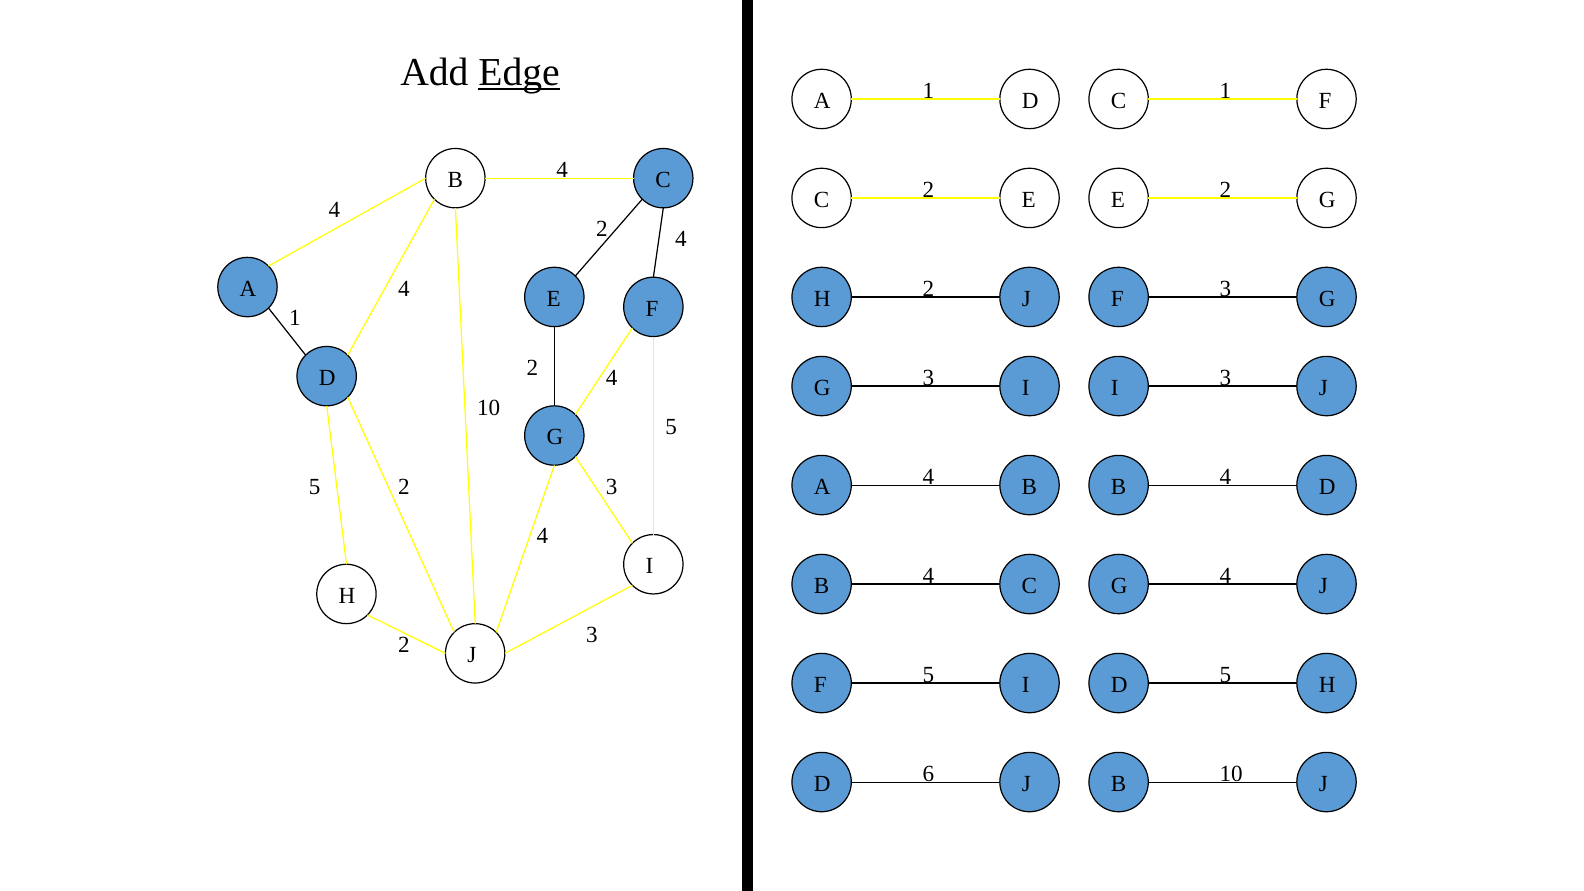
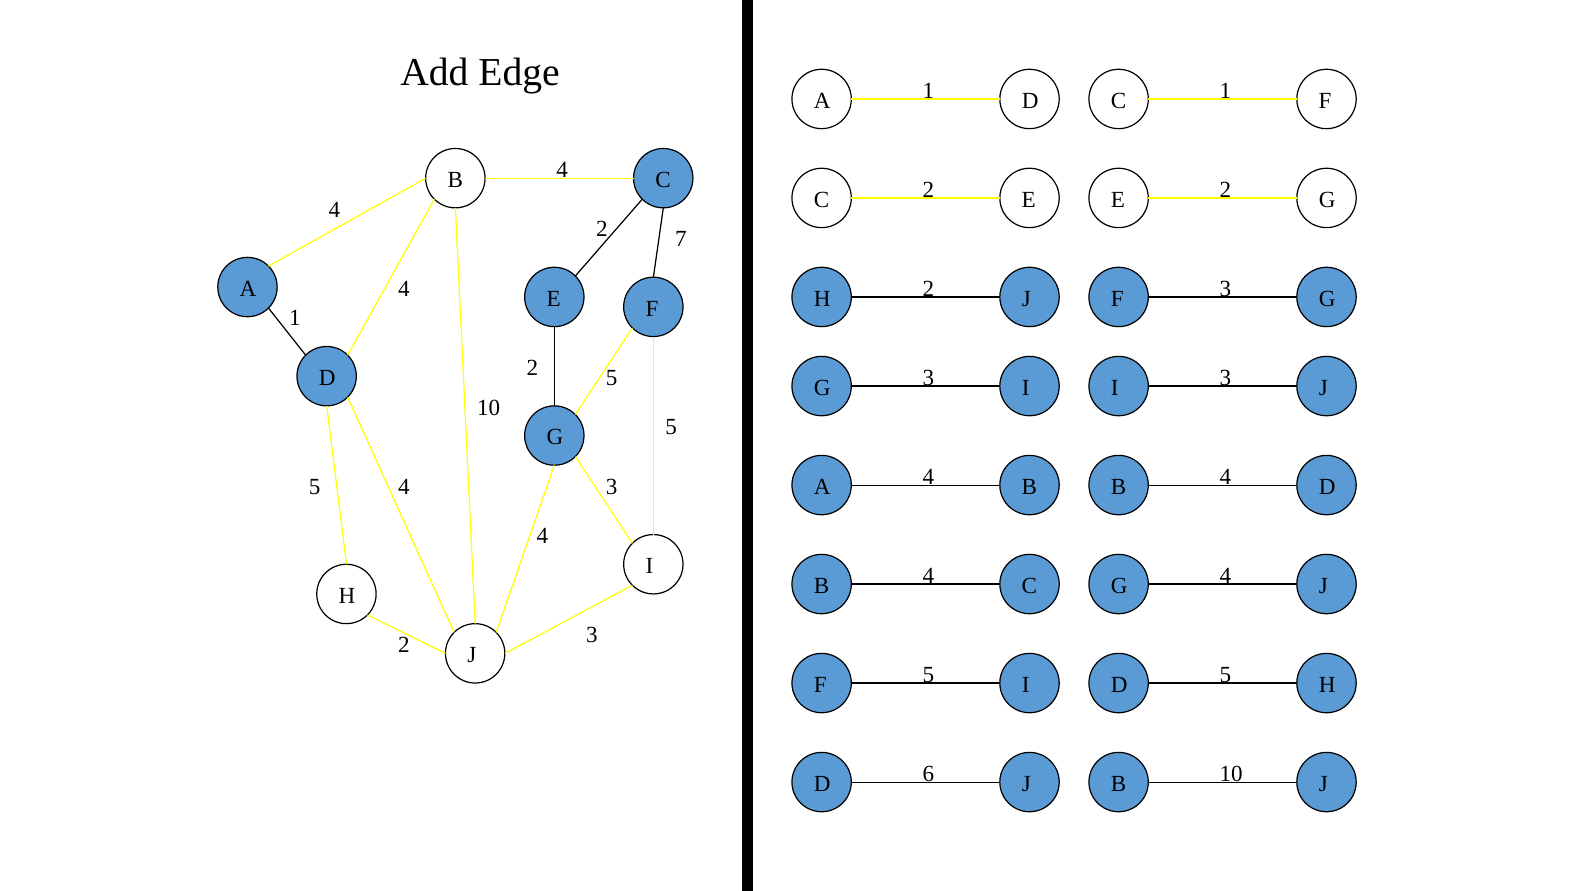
Edge underline: present -> none (519, 72)
4: 4 -> 7 (681, 239)
4: 4 -> 5 (612, 378)
2: 2 -> 4 (404, 487)
